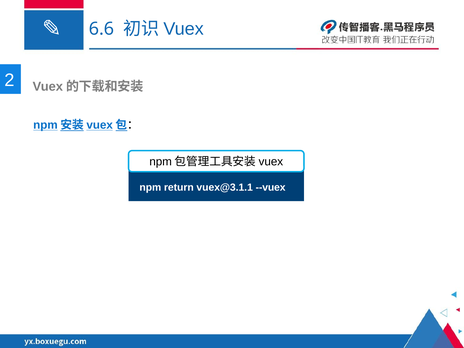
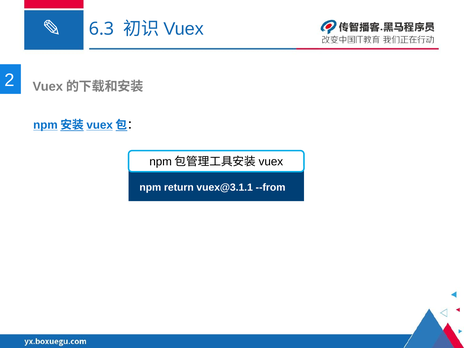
6.6: 6.6 -> 6.3 (101, 29)
--vuex: --vuex -> --from (271, 187)
